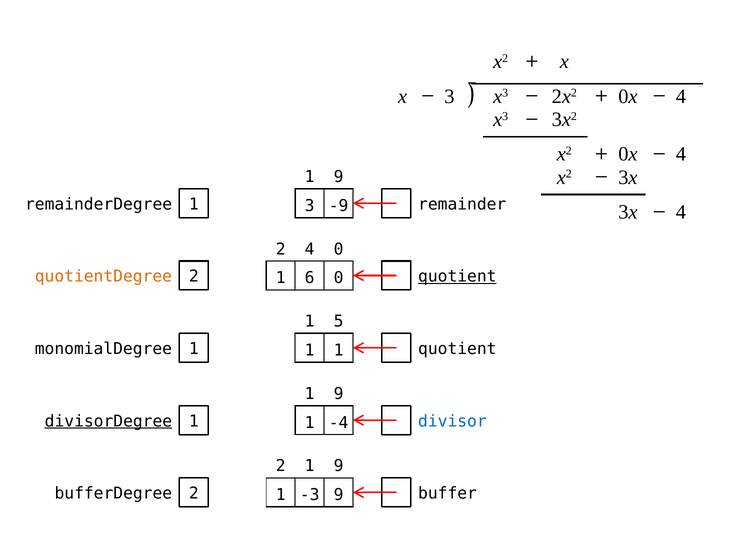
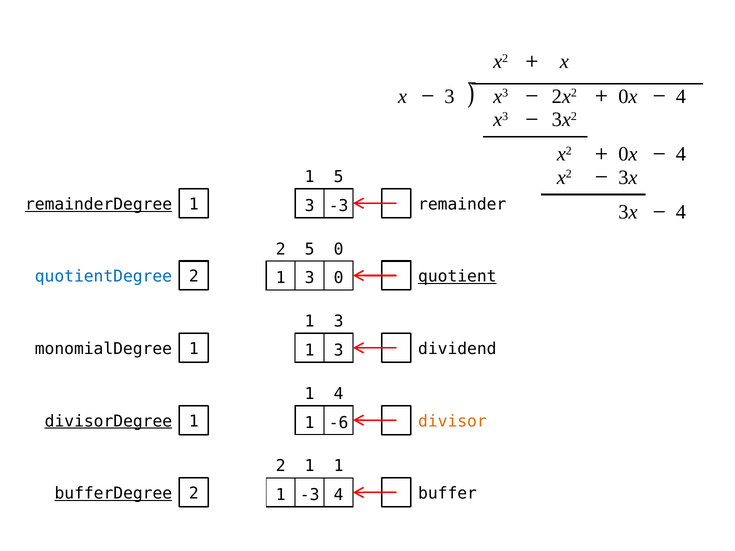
9: 9 -> 5 (339, 177)
remainderDegree underline: none -> present (99, 204)
3 -9: -9 -> -3 (339, 206)
2 4: 4 -> 5 (310, 249)
quotientDegree colour: orange -> blue (103, 277)
6: 6 -> 3 (310, 278)
5: 5 -> 3 (339, 322)
quotient: quotient -> dividend (457, 349)
1: 1 -> 3 (339, 351)
9: 9 -> 4 (339, 394)
divisor colour: blue -> orange (452, 421)
-4: -4 -> -6 (339, 423)
2 1 9: 9 -> 1 (339, 466)
bufferDegree underline: none -> present (113, 494)
-3 9: 9 -> 4 (339, 495)
